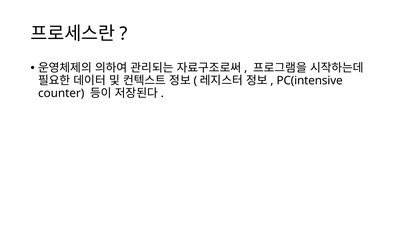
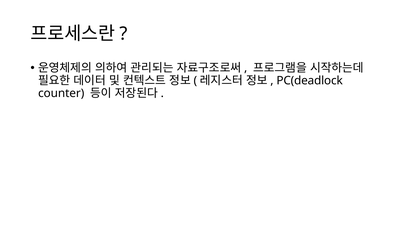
PC(intensive: PC(intensive -> PC(deadlock (310, 80)
